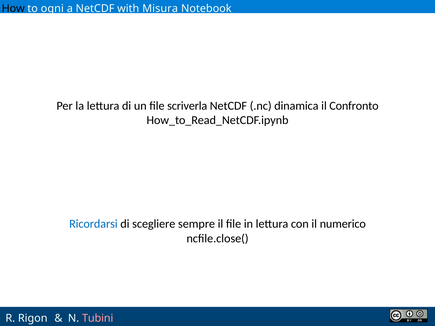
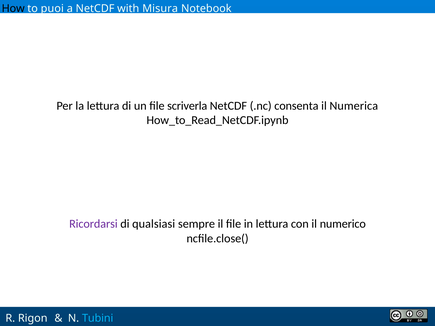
ogni: ogni -> puoi (52, 9)
dinamica: dinamica -> consenta (296, 106)
Confronto: Confronto -> Numerica (354, 106)
Ricordarsi colour: blue -> purple (93, 224)
scegliere: scegliere -> qualsiasi (154, 224)
Tubini colour: pink -> light blue (98, 319)
